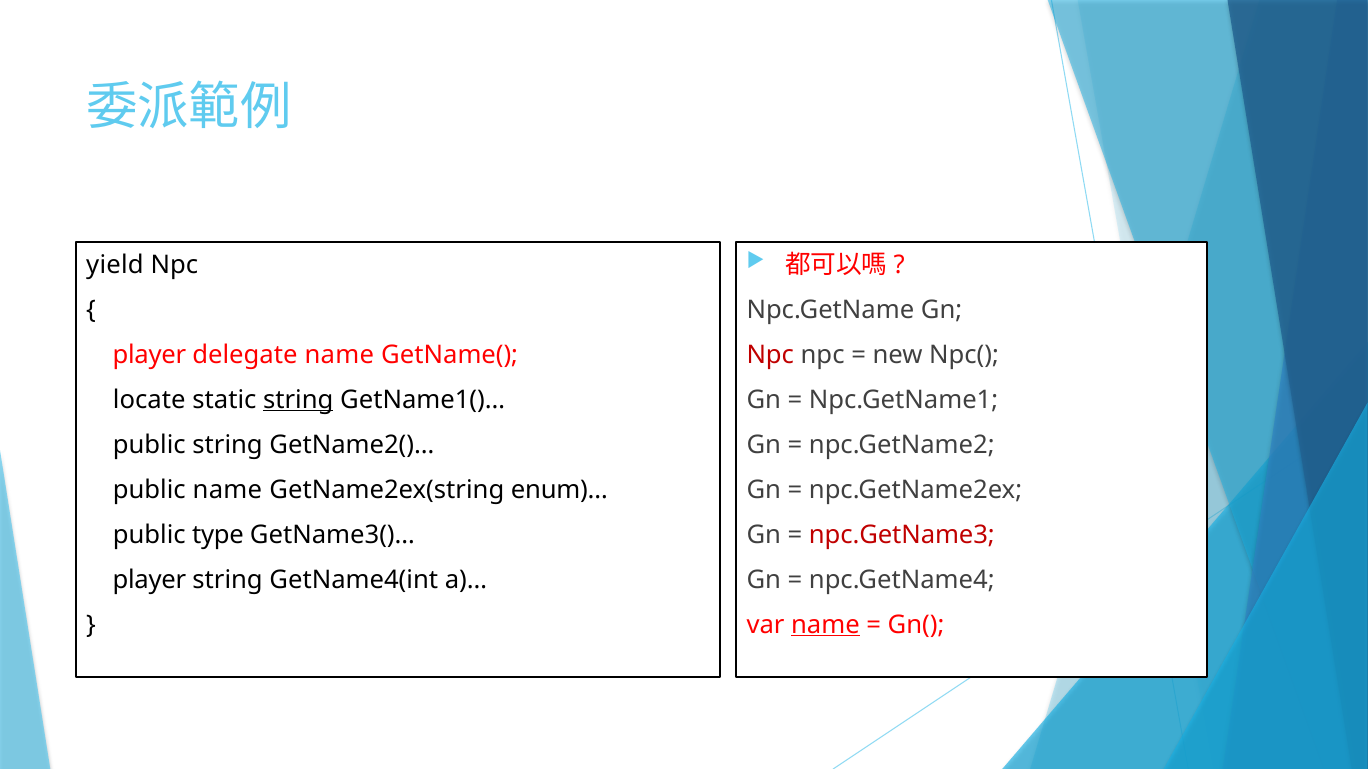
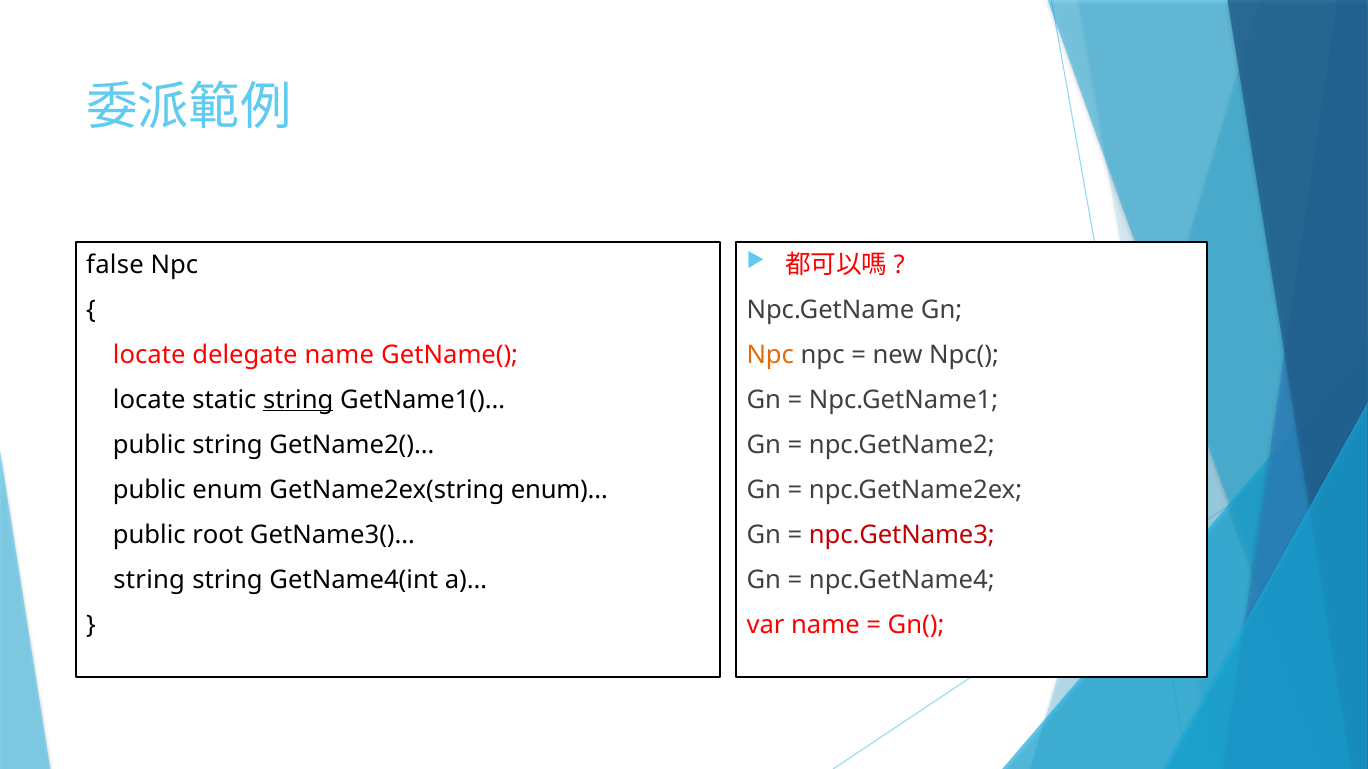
yield: yield -> false (115, 265)
Npc colour: red -> orange (770, 355)
player: player -> locate (149, 355)
public name: name -> enum (227, 490)
type: type -> root (218, 535)
player: player -> string (149, 580)
name underline: present -> none (825, 625)
